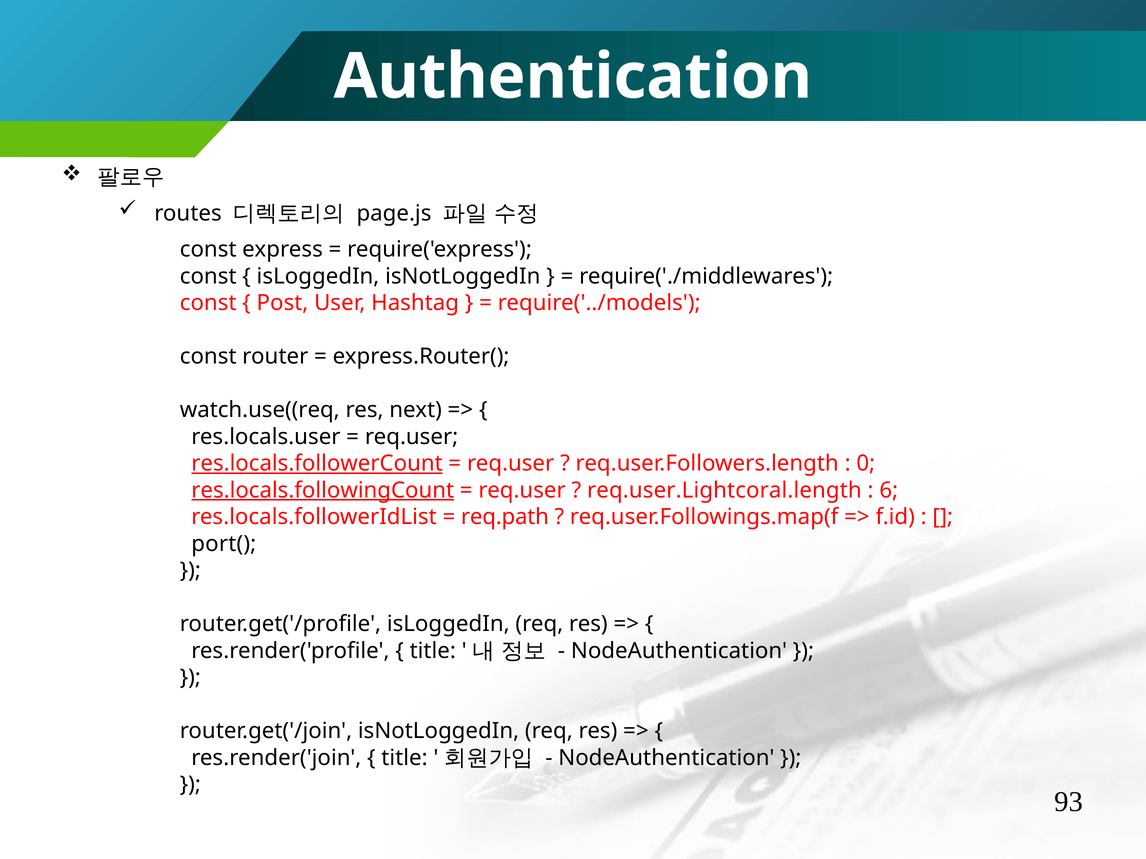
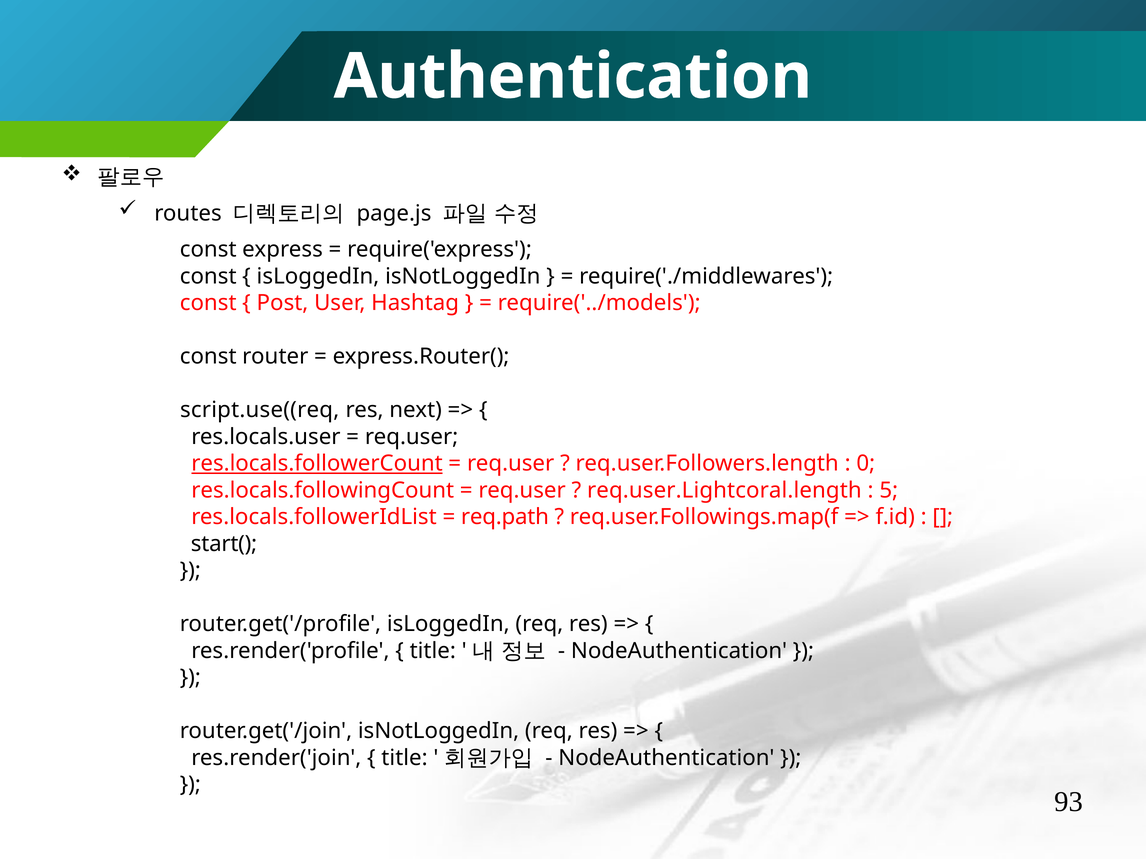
watch.use((req: watch.use((req -> script.use((req (260, 410)
res.locals.followingCount underline: present -> none (323, 491)
6: 6 -> 5 (889, 491)
port(: port( -> start( (224, 544)
